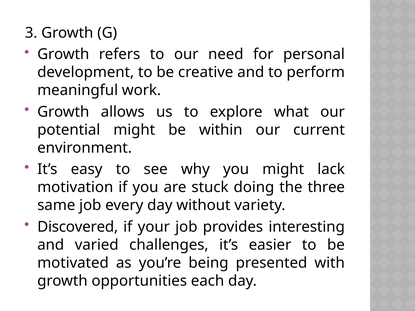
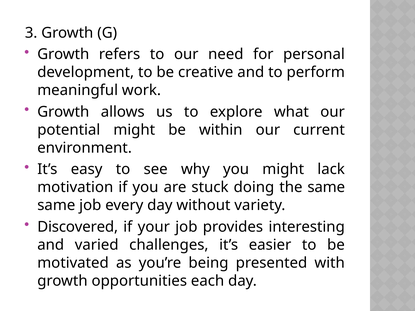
the three: three -> same (326, 187)
